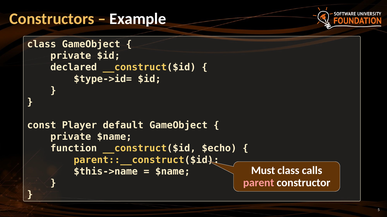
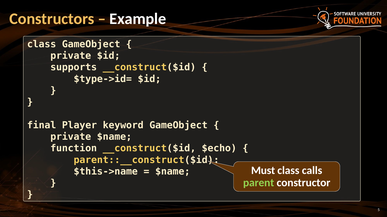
declared: declared -> supports (74, 67)
const: const -> final (42, 126)
default: default -> keyword (123, 126)
parent colour: pink -> light green (259, 183)
